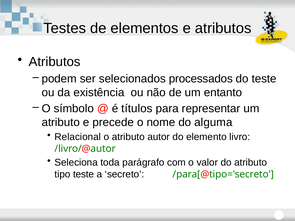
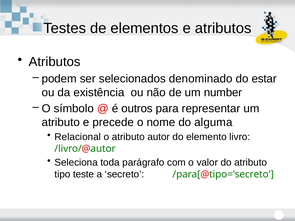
processados: processados -> denominado (201, 79)
do teste: teste -> estar (264, 79)
entanto: entanto -> number (223, 93)
títulos: títulos -> outros (137, 109)
